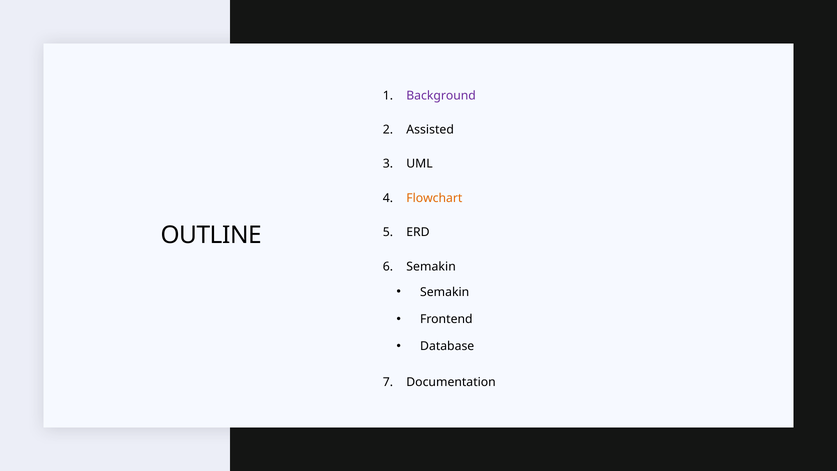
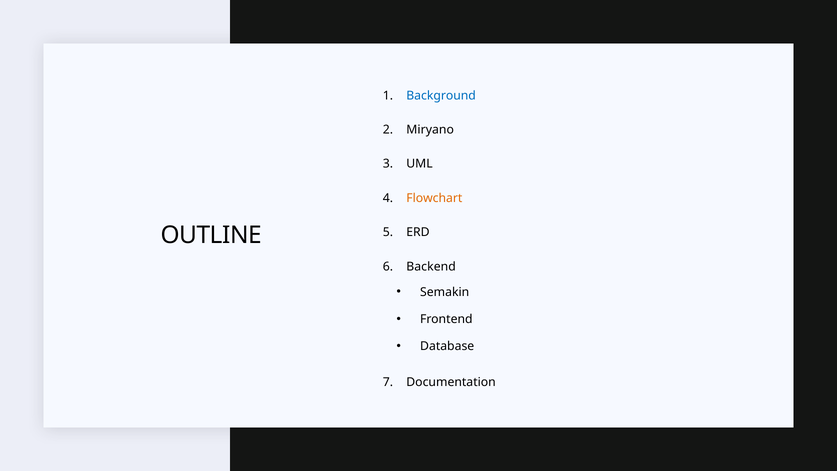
Background colour: purple -> blue (441, 95)
Assisted: Assisted -> Miryano (430, 130)
Semakin: Semakin -> Backend (431, 266)
